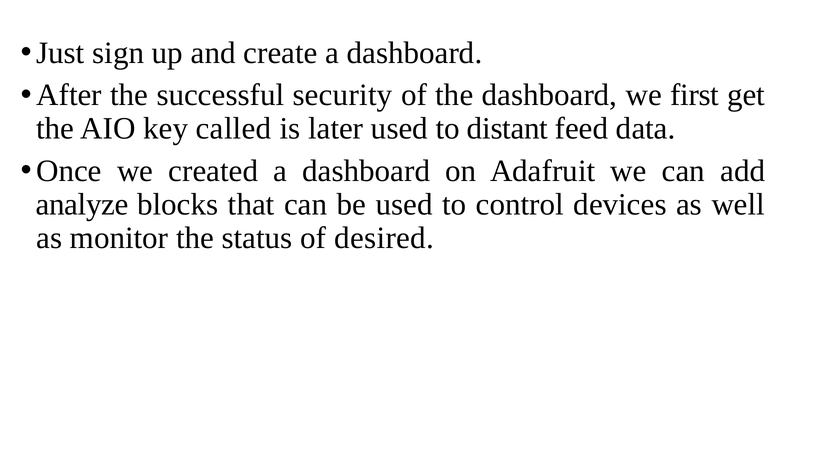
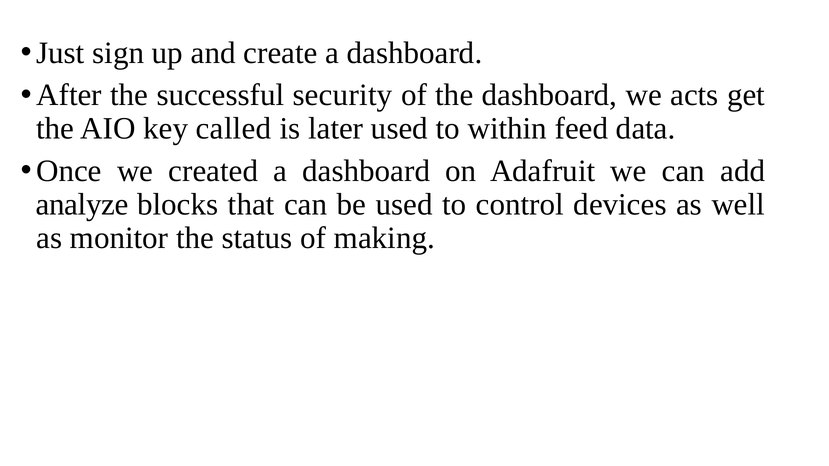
first: first -> acts (694, 95)
distant: distant -> within (507, 129)
desired: desired -> making (384, 238)
